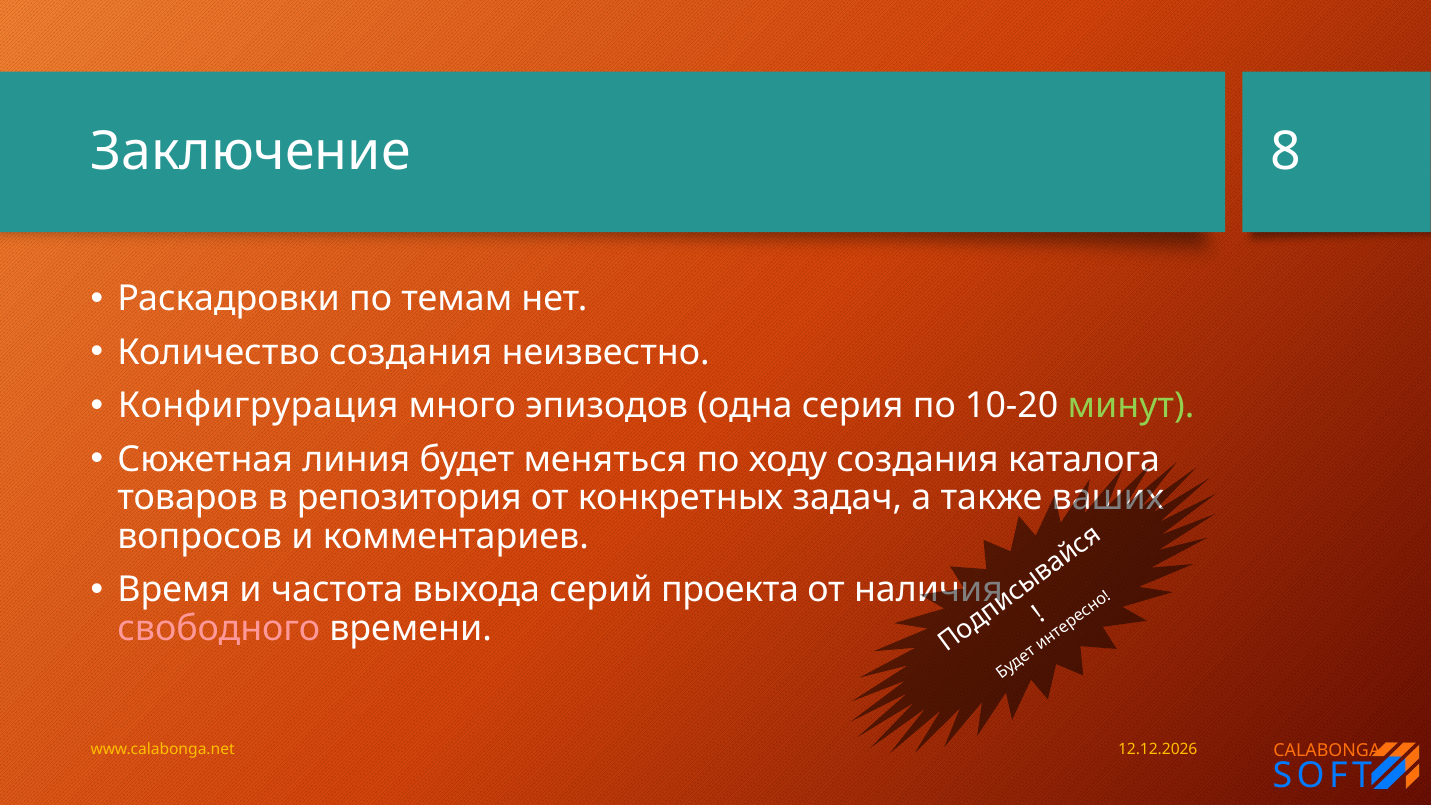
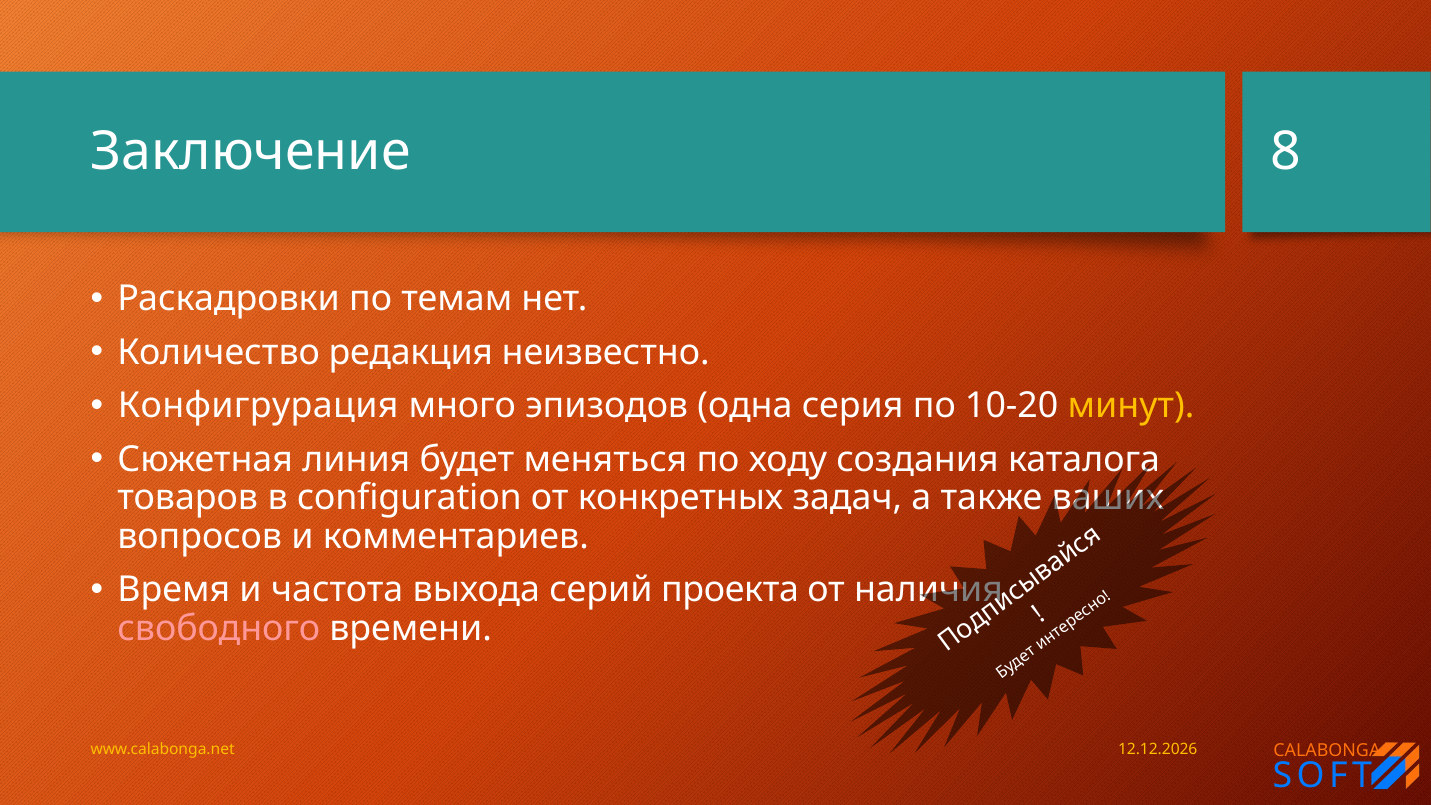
Количество создания: создания -> редакция (411, 352)
минут colour: light green -> yellow (1131, 406)
репозитория: репозитория -> configuration (409, 498)
